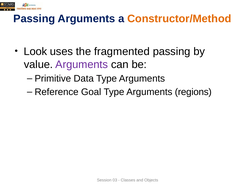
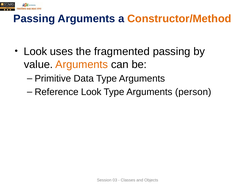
Arguments colour: purple -> orange (82, 64)
Reference Goal: Goal -> Look (91, 92)
regions: regions -> person (193, 92)
